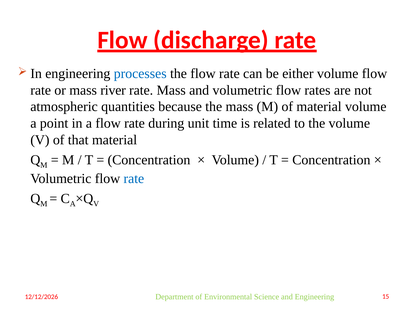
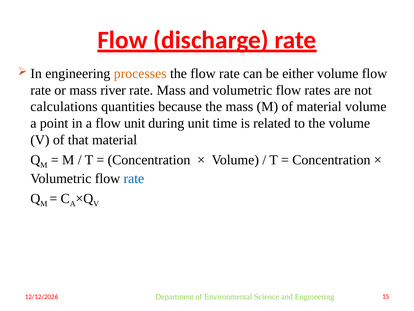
processes colour: blue -> orange (140, 73)
atmospheric: atmospheric -> calculations (64, 107)
a flow rate: rate -> unit (135, 123)
